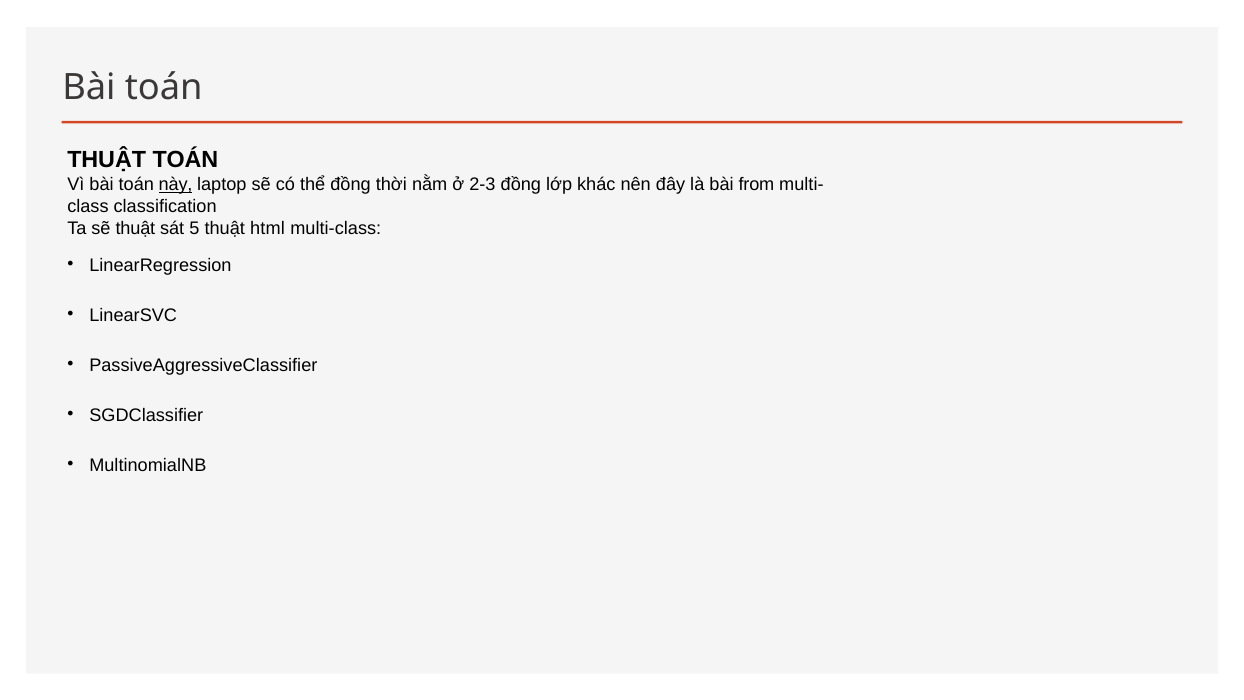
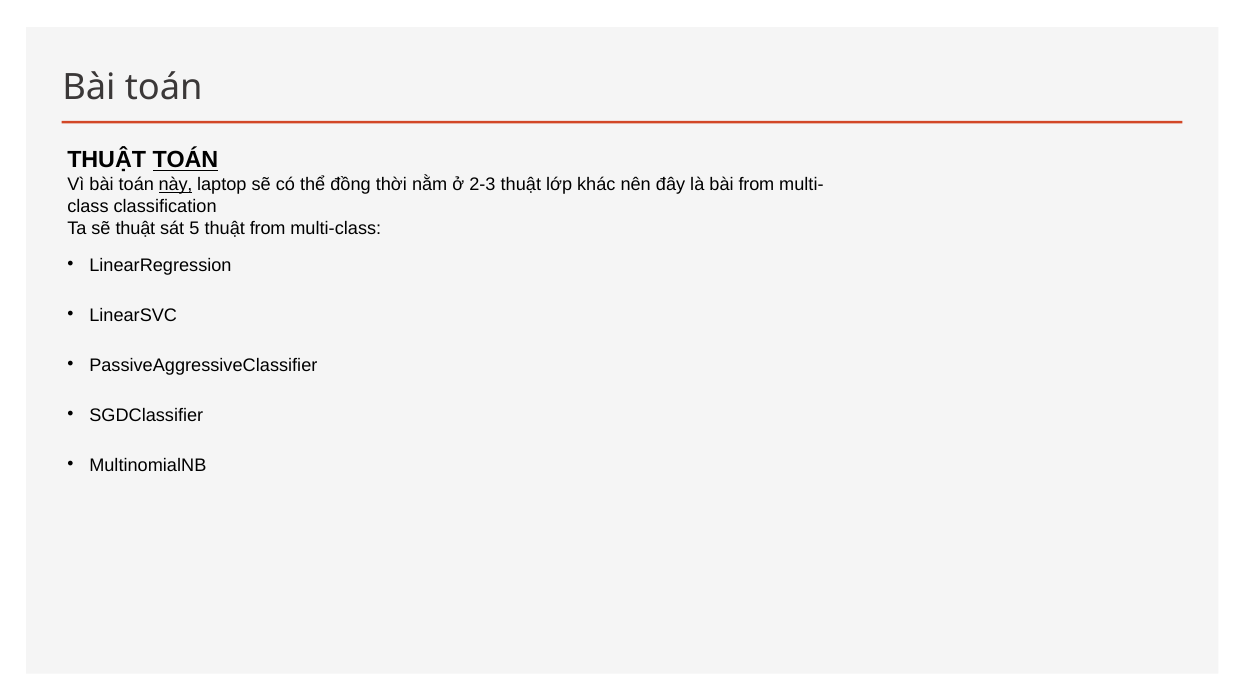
TOÁN underline: none -> present (185, 160)
2-3 đồng: đồng -> thuật (521, 185)
thuật html: html -> from (268, 228)
